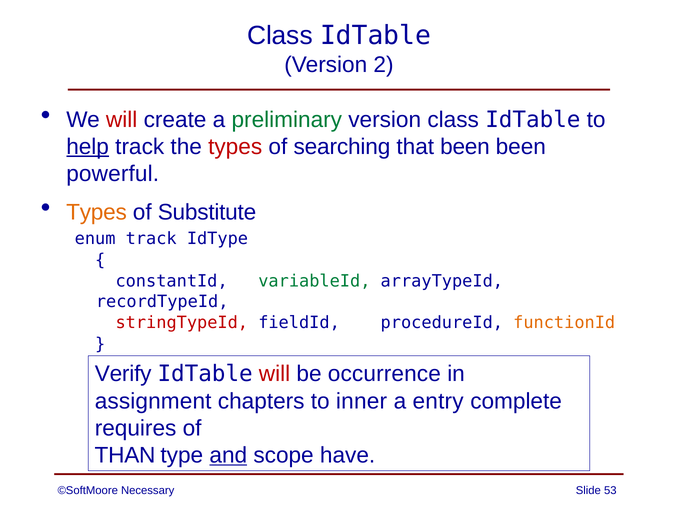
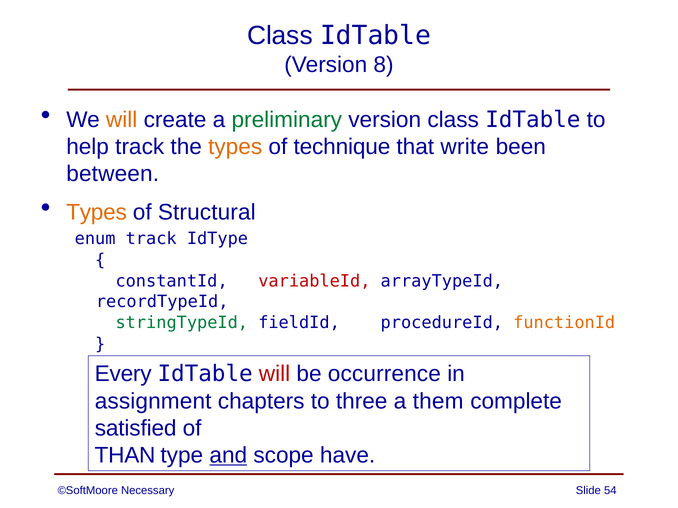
2: 2 -> 8 (384, 65)
will colour: red -> orange (122, 120)
help underline: present -> none (88, 147)
types colour: red -> orange (235, 147)
searching: searching -> technique (342, 147)
that been: been -> write (465, 147)
powerful: powerful -> between (113, 174)
Substitute: Substitute -> Structural (207, 212)
variableId colour: green -> red (314, 282)
stringTypeId colour: red -> green (182, 323)
Verify: Verify -> Every (123, 374)
inner: inner -> three (362, 402)
entry: entry -> them (438, 402)
requires: requires -> satisfied (136, 429)
53: 53 -> 54 (610, 491)
